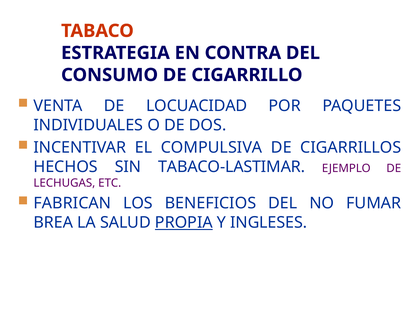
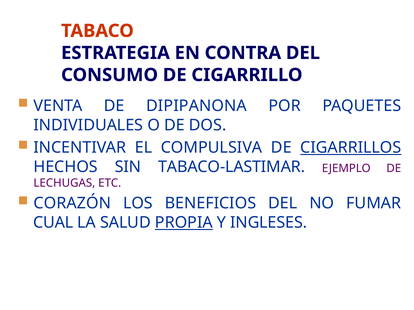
LOCUACIDAD: LOCUACIDAD -> DIPIPANONA (197, 106)
CIGARRILLOS underline: none -> present (351, 148)
FABRICAN: FABRICAN -> CORAZÓN (72, 204)
BREA: BREA -> CUAL (53, 223)
